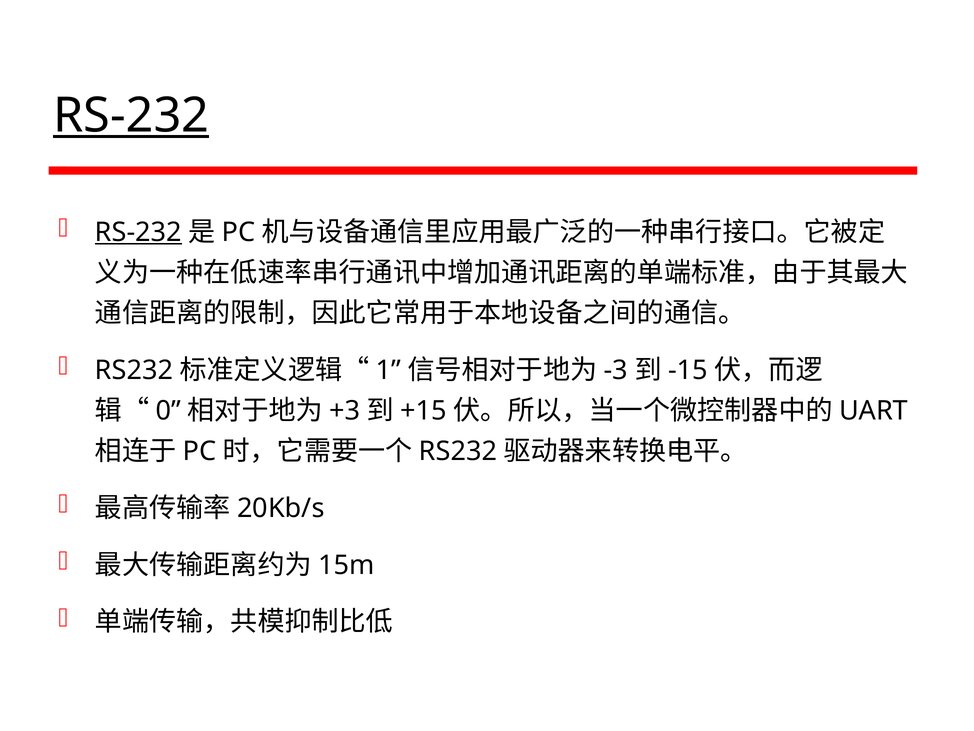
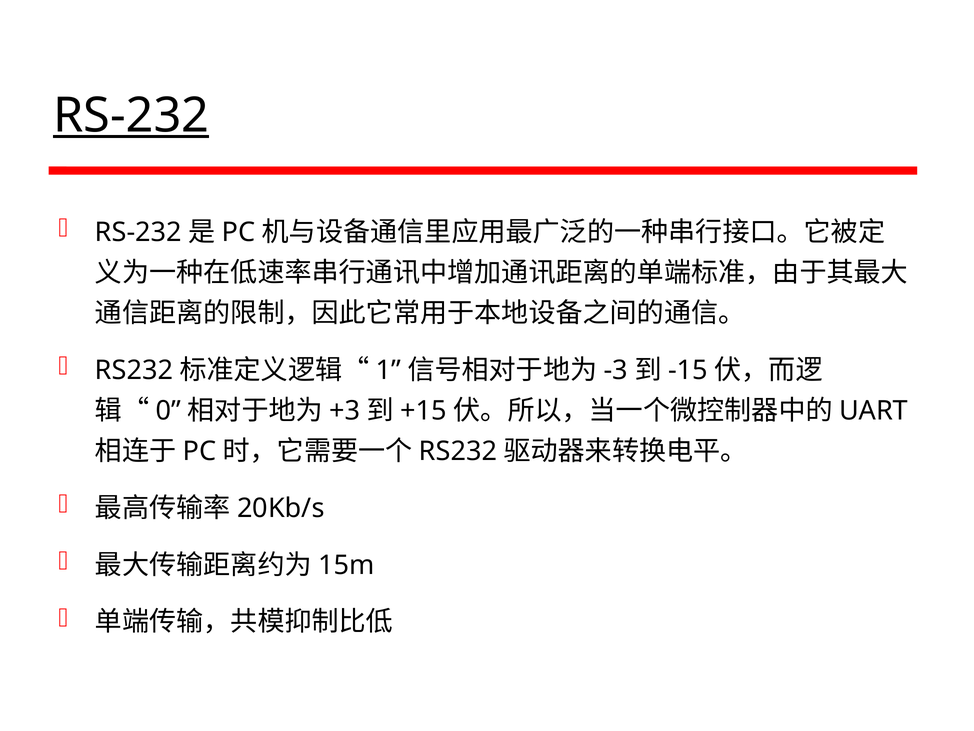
RS-232 underline: present -> none (138, 232)
